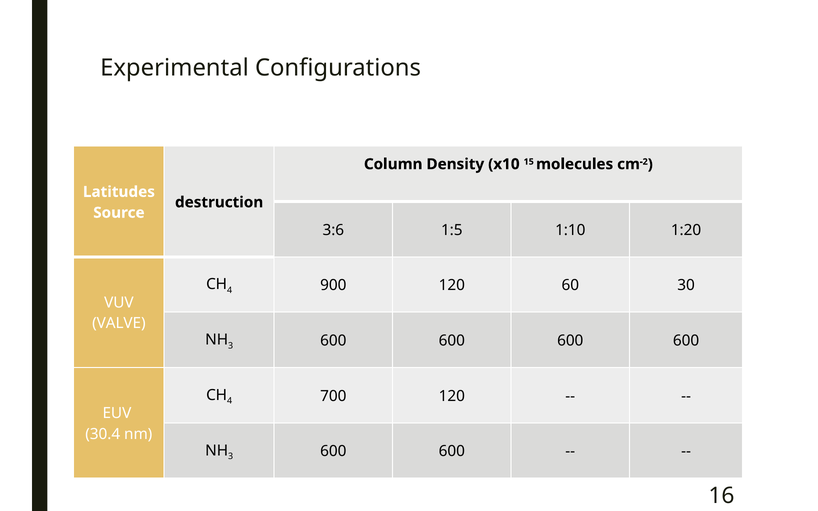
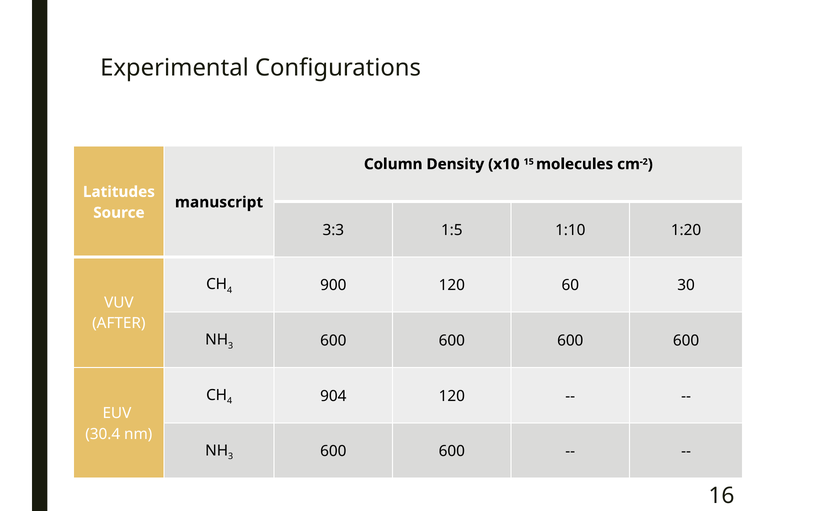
destruction: destruction -> manuscript (219, 202)
3:6: 3:6 -> 3:3 (333, 230)
VALVE: VALVE -> AFTER (119, 324)
700: 700 -> 904 (333, 396)
